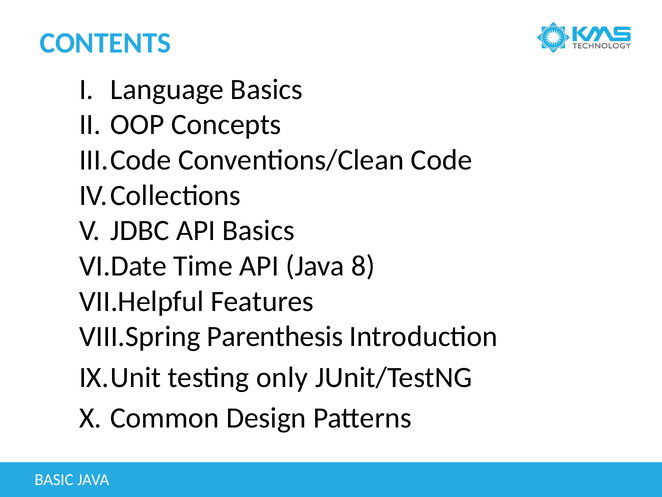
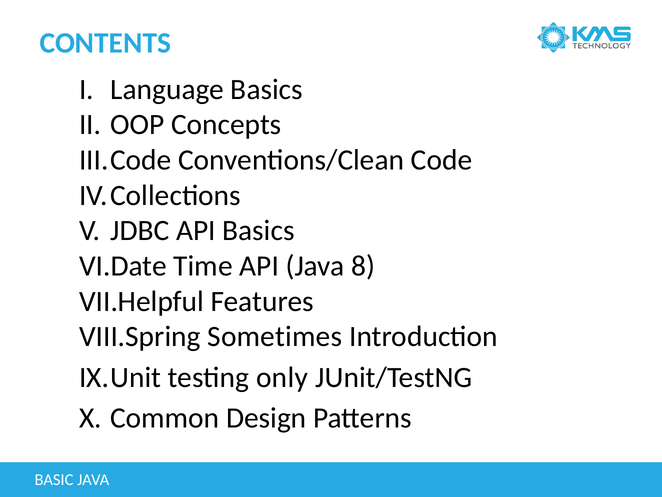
Parenthesis: Parenthesis -> Sometimes (275, 336)
